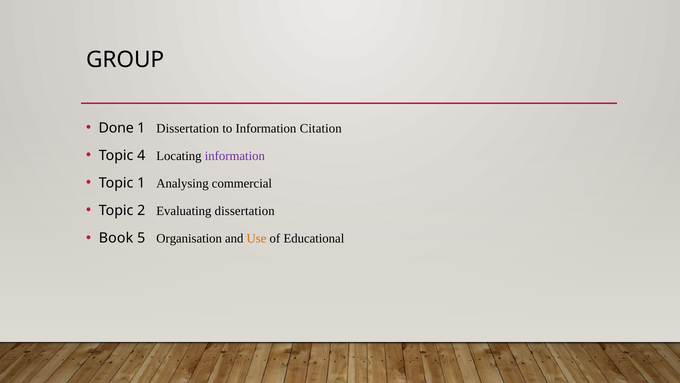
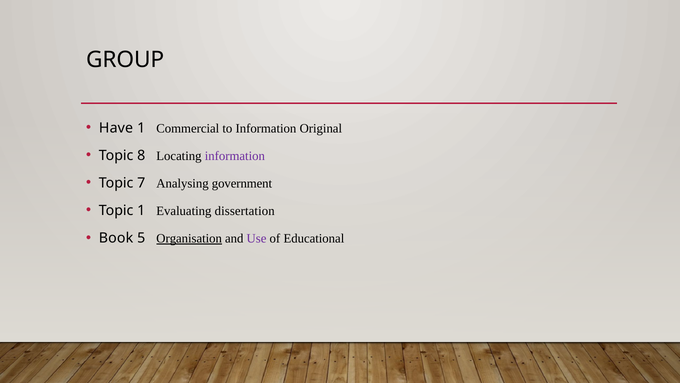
Done: Done -> Have (116, 128)
1 Dissertation: Dissertation -> Commercial (188, 128)
Citation: Citation -> Original (321, 128)
4: 4 -> 8 (141, 155)
Topic 1: 1 -> 7 (141, 183)
commercial: commercial -> government (242, 183)
Topic 2: 2 -> 1 (141, 210)
Organisation underline: none -> present (189, 238)
Use colour: orange -> purple (257, 238)
